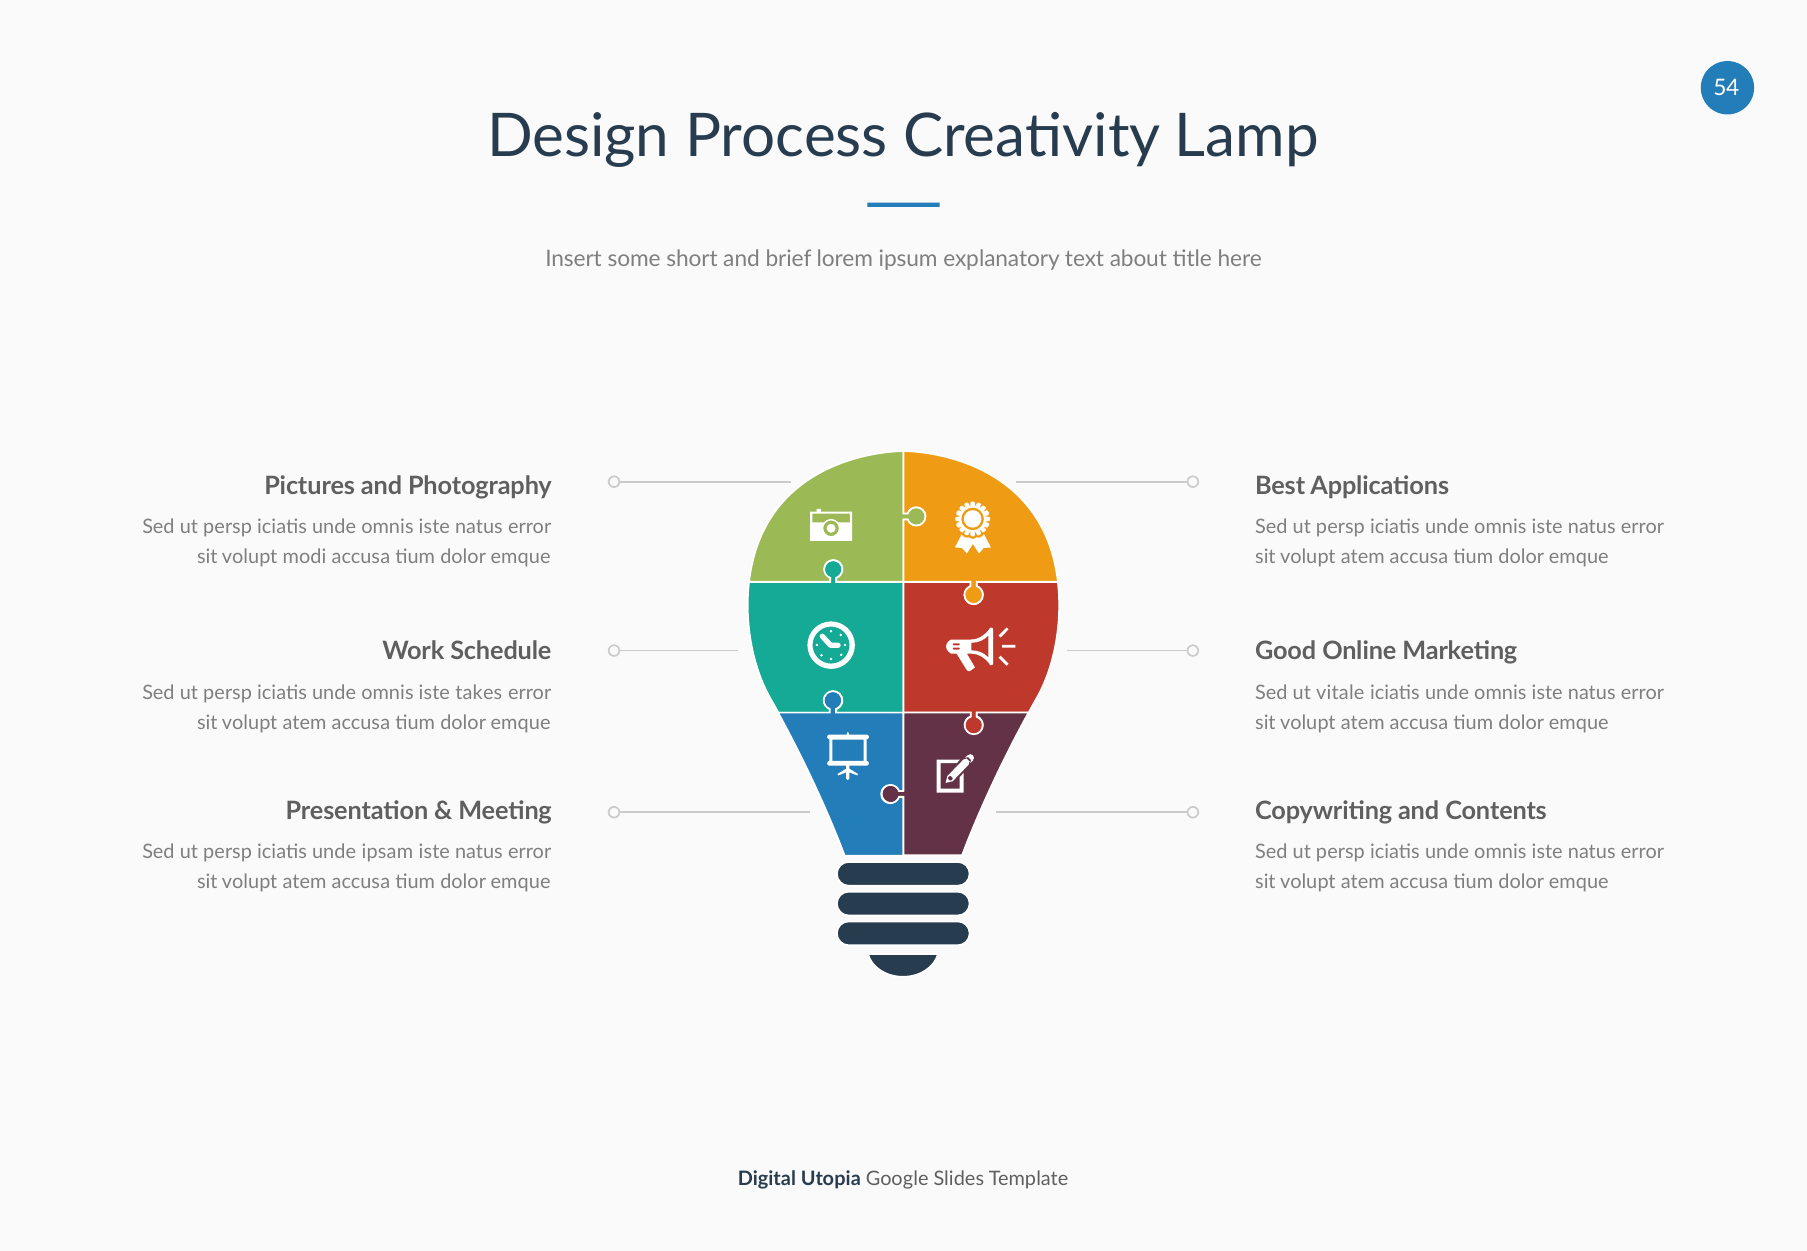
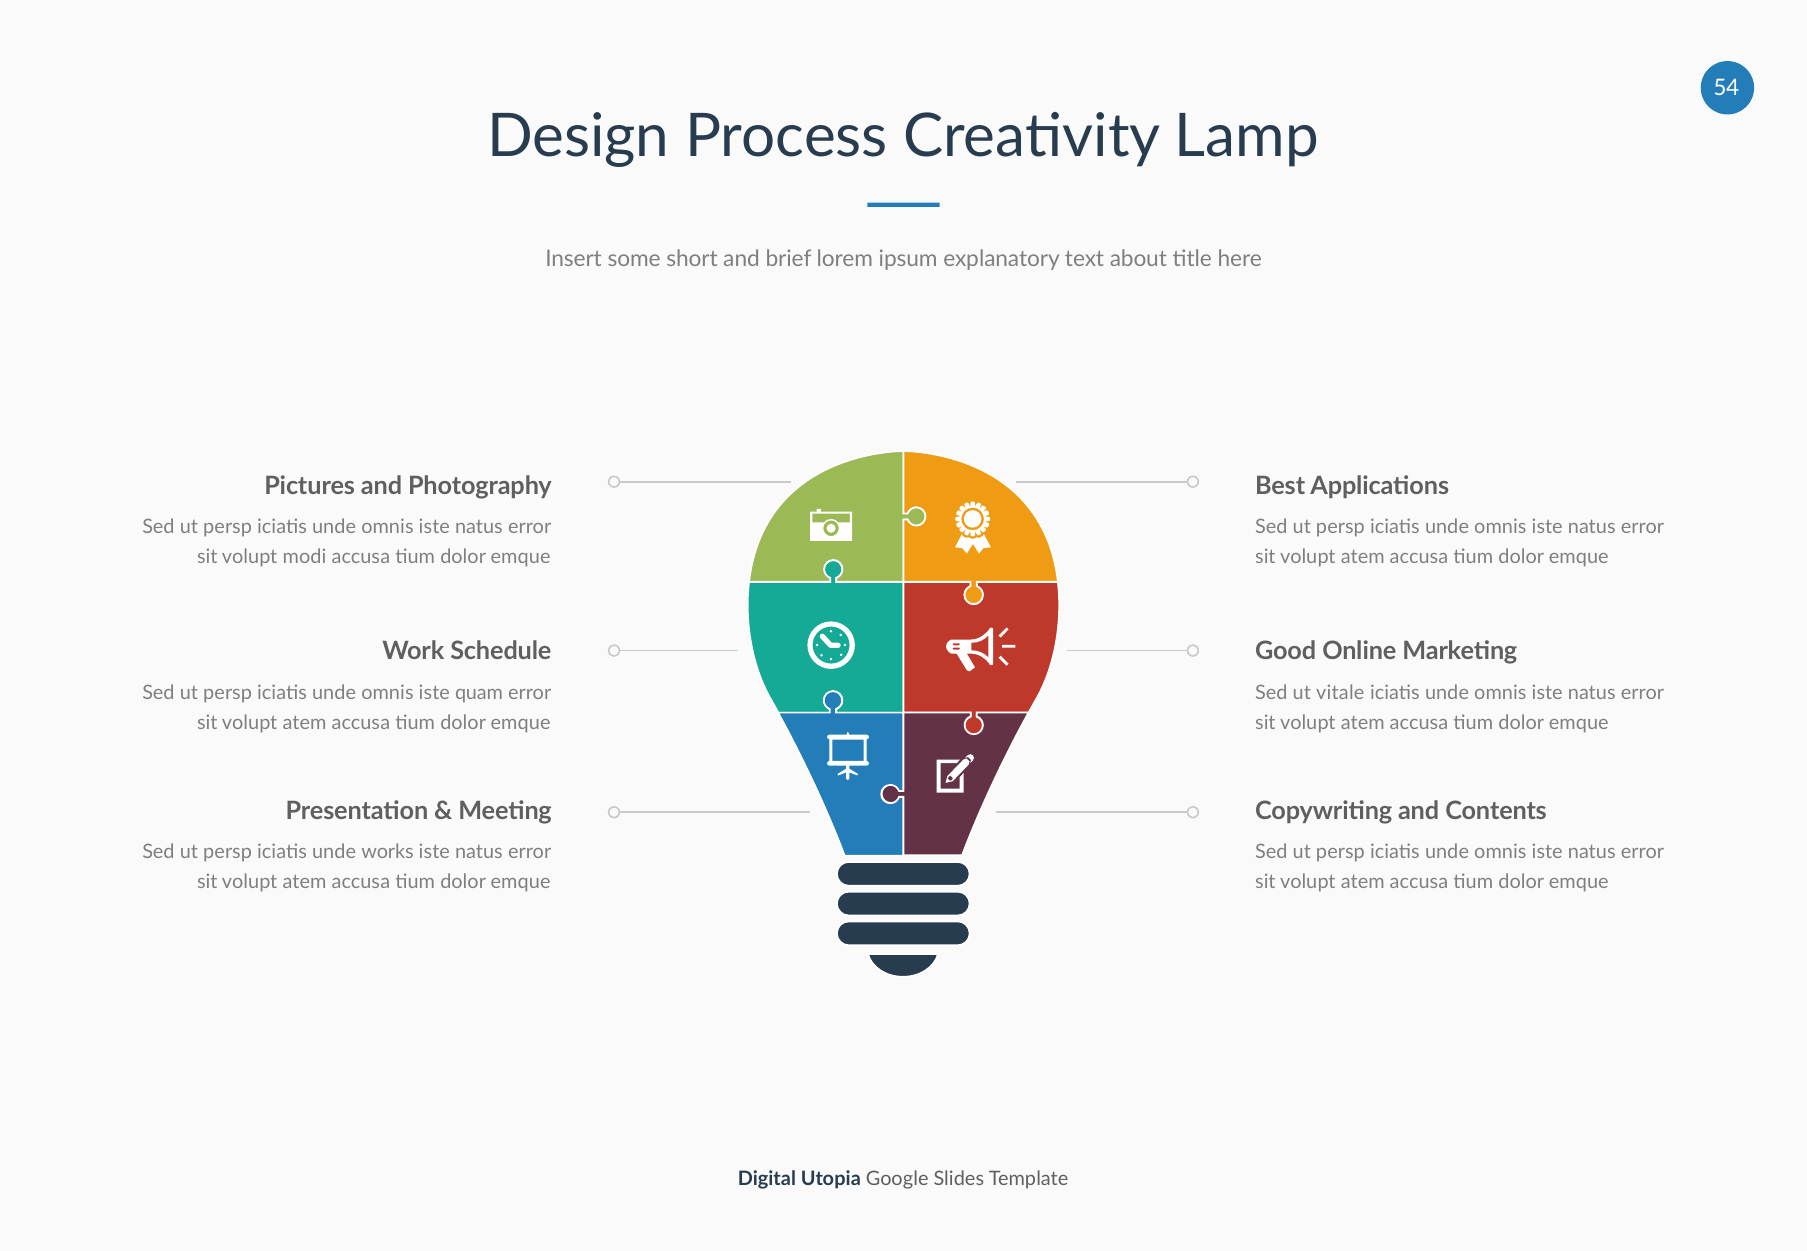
takes: takes -> quam (479, 693)
ipsam: ipsam -> works (388, 852)
